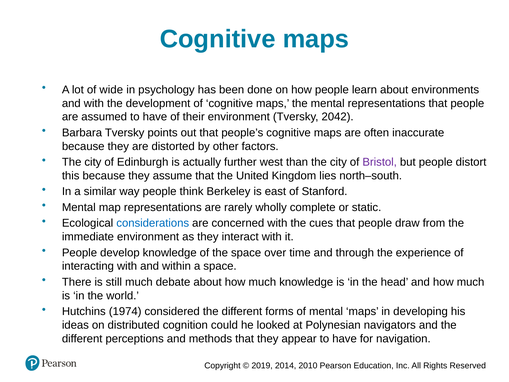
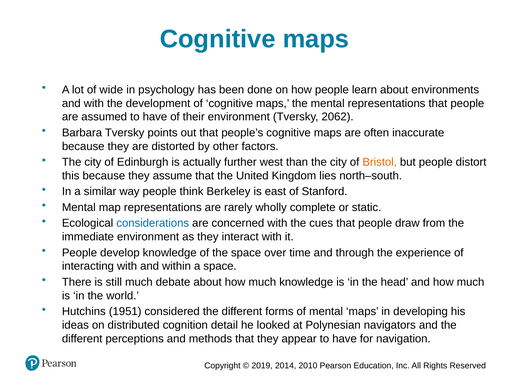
2042: 2042 -> 2062 (338, 117)
Bristol colour: purple -> orange (380, 162)
1974: 1974 -> 1951 (125, 311)
could: could -> detail (224, 325)
